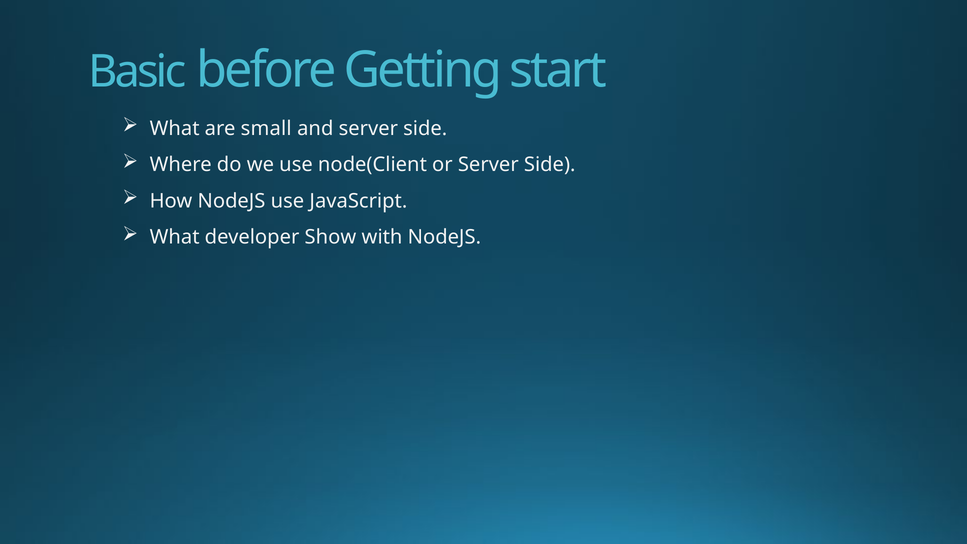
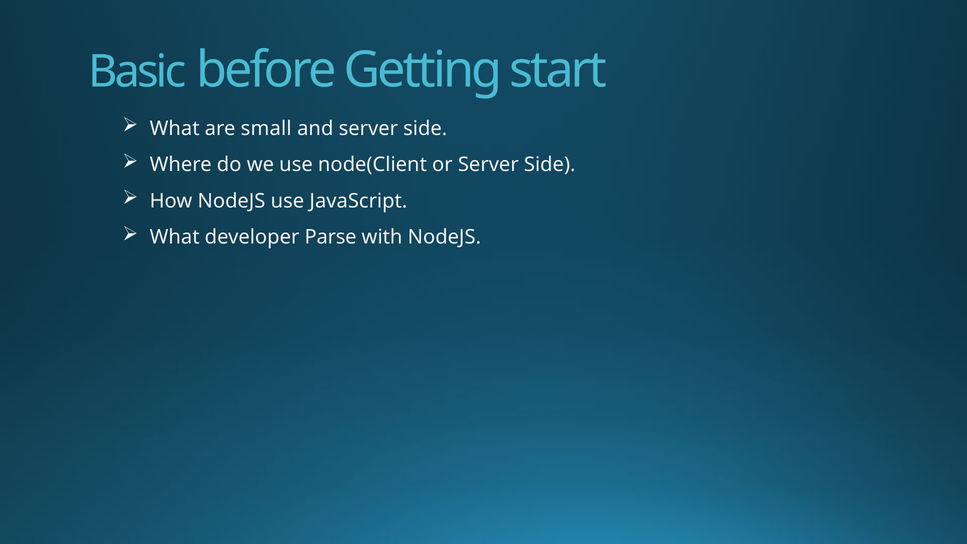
Show: Show -> Parse (331, 237)
